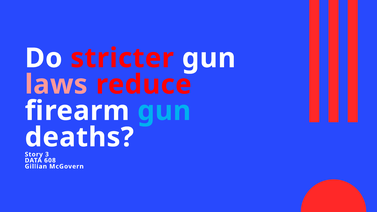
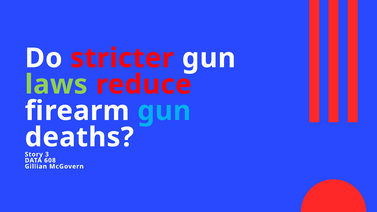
laws colour: pink -> light green (56, 85)
